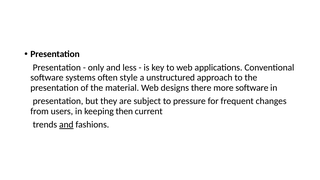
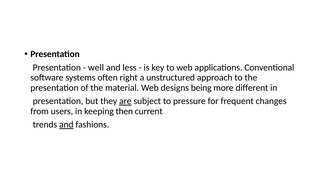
only: only -> well (96, 68)
style: style -> right (129, 78)
there: there -> being (201, 88)
more software: software -> different (252, 88)
are underline: none -> present (125, 101)
